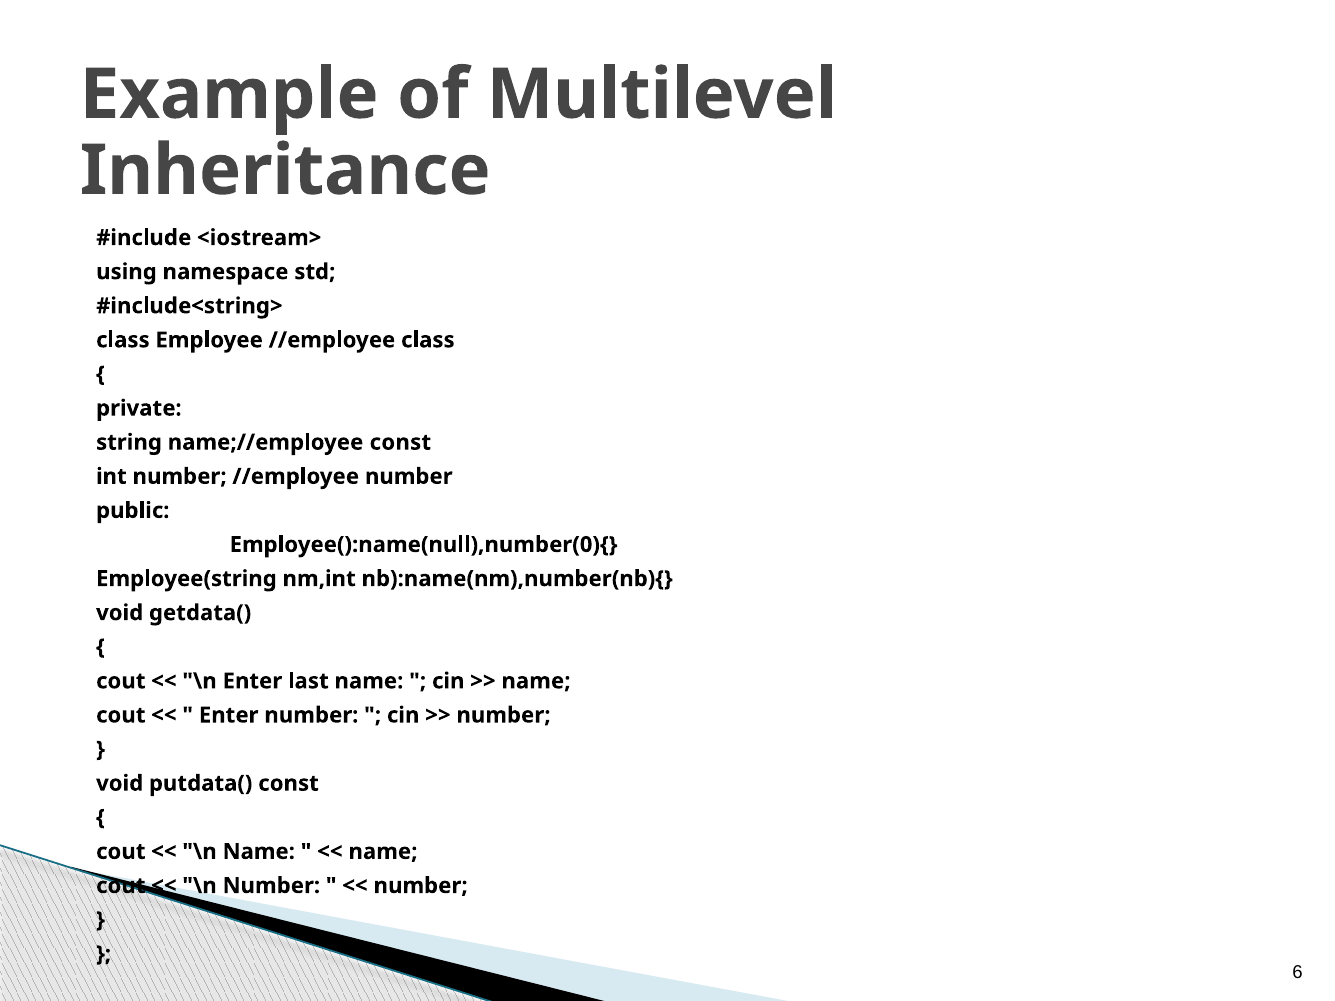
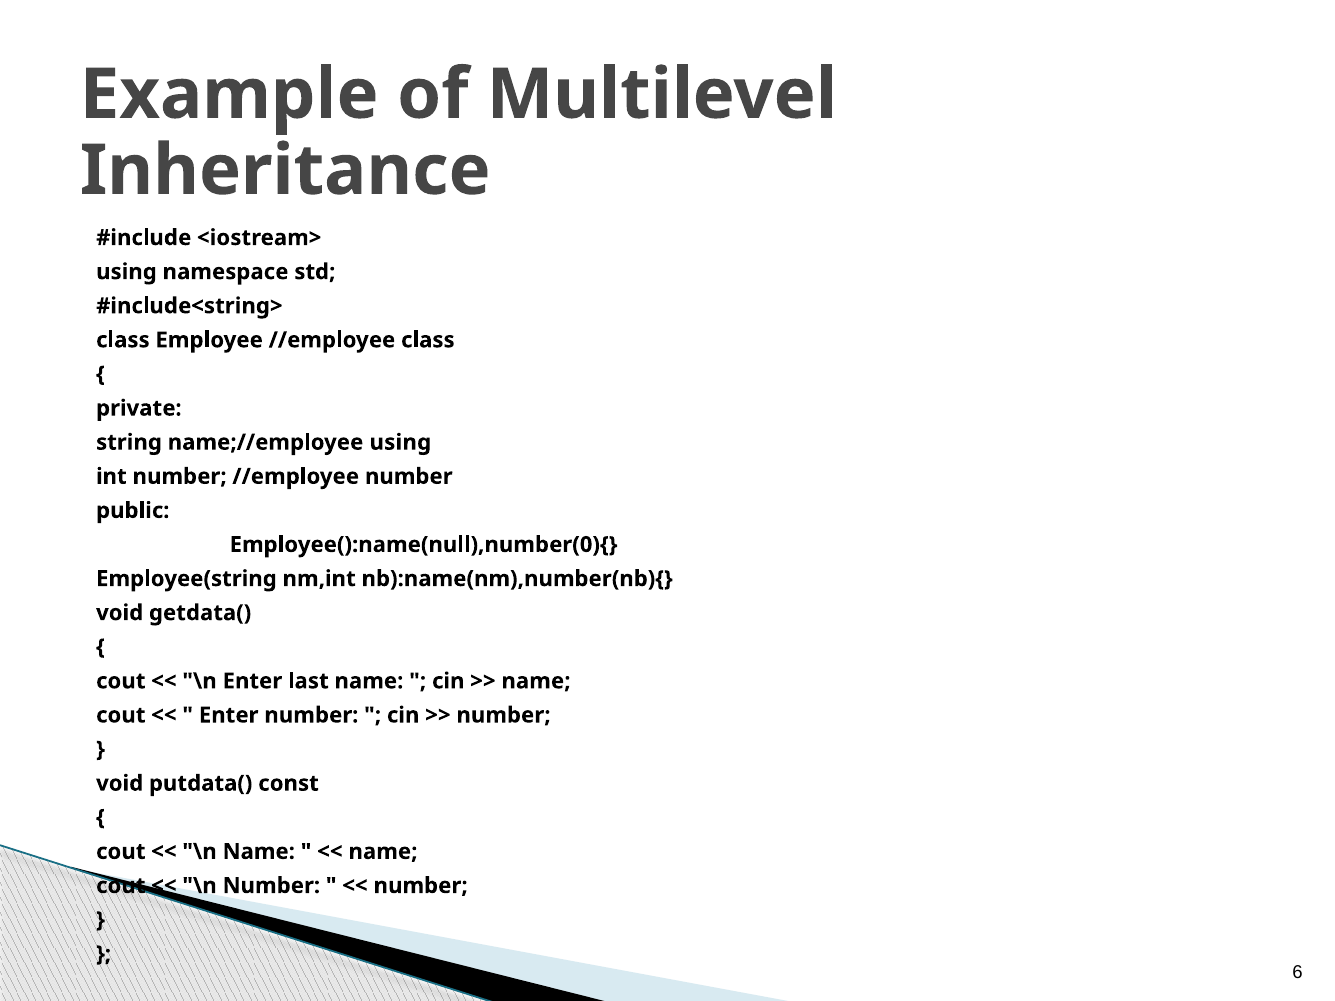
name;//employee const: const -> using (400, 442)
